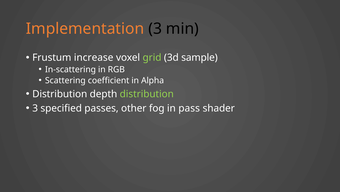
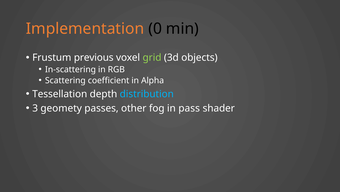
Implementation 3: 3 -> 0 (155, 29)
increase: increase -> previous (94, 57)
sample: sample -> objects (199, 57)
Distribution: Distribution -> Tessellation (60, 94)
distribution colour: light green -> light blue (147, 94)
specified: specified -> geomety (61, 108)
